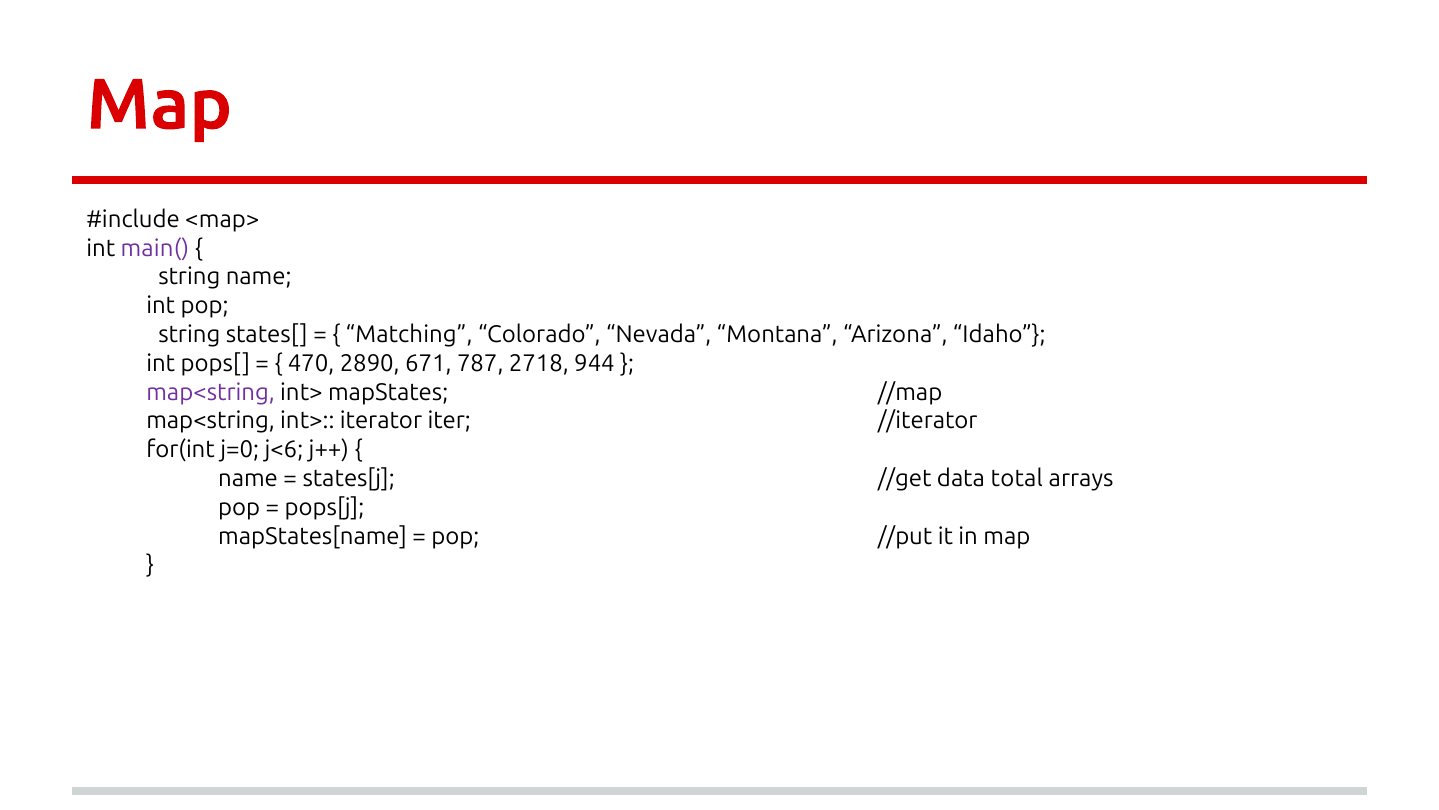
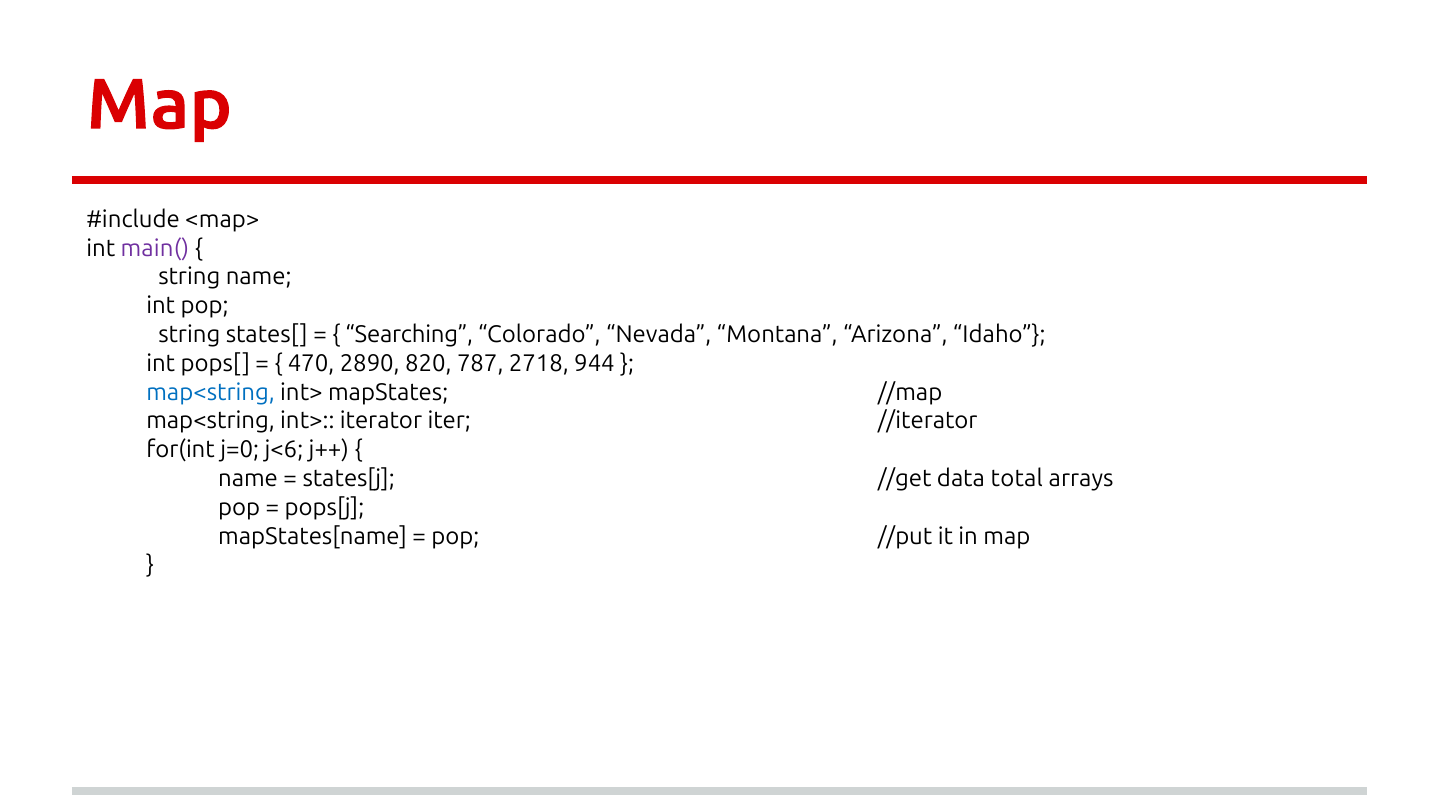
Matching: Matching -> Searching (409, 334)
671: 671 -> 820 (428, 363)
map<string colour: purple -> blue (211, 392)
